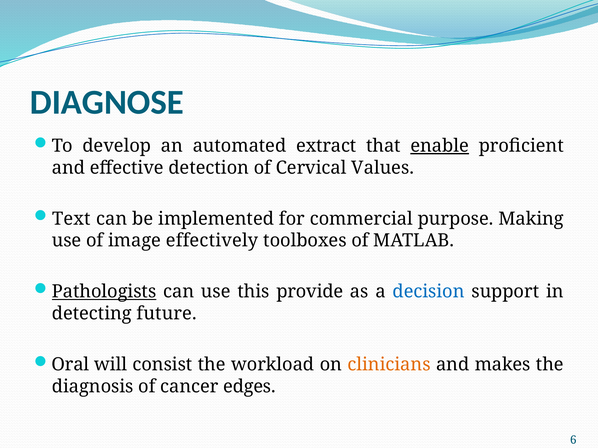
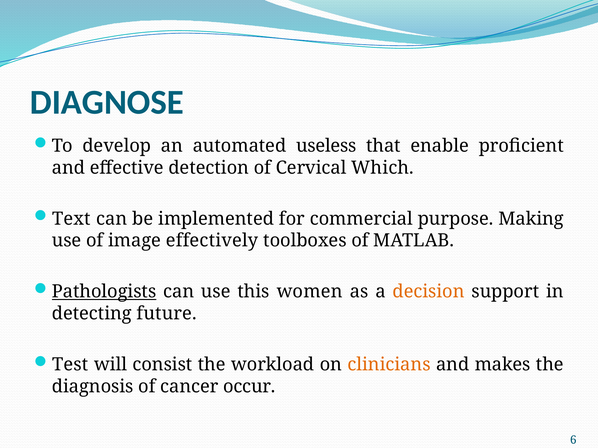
extract: extract -> useless (326, 146)
enable underline: present -> none (440, 146)
Values: Values -> Which (383, 168)
provide: provide -> women (310, 292)
decision colour: blue -> orange (429, 292)
Oral: Oral -> Test (70, 365)
edges: edges -> occur (249, 387)
